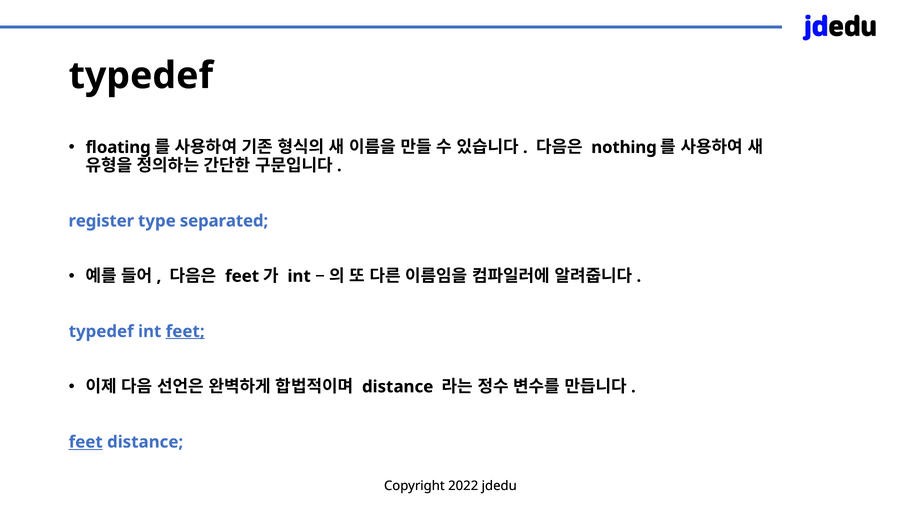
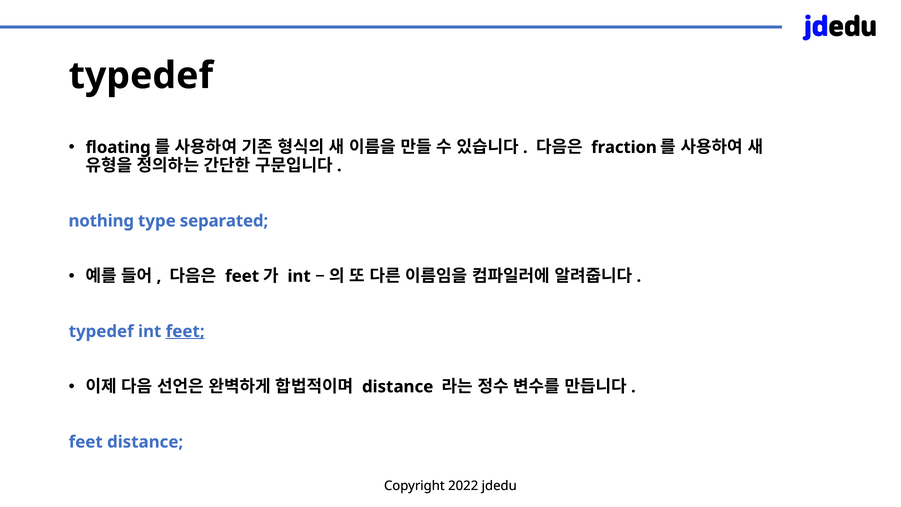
nothing: nothing -> fraction (624, 147)
register: register -> nothing (101, 221)
feet underline: present -> none (86, 442)
